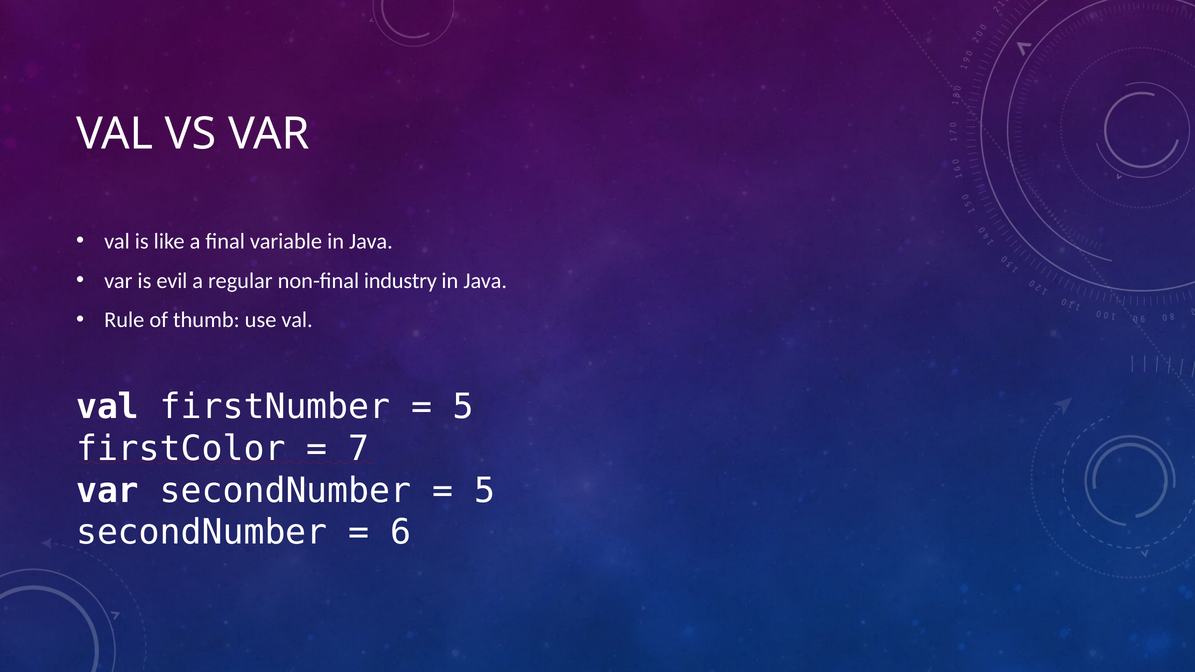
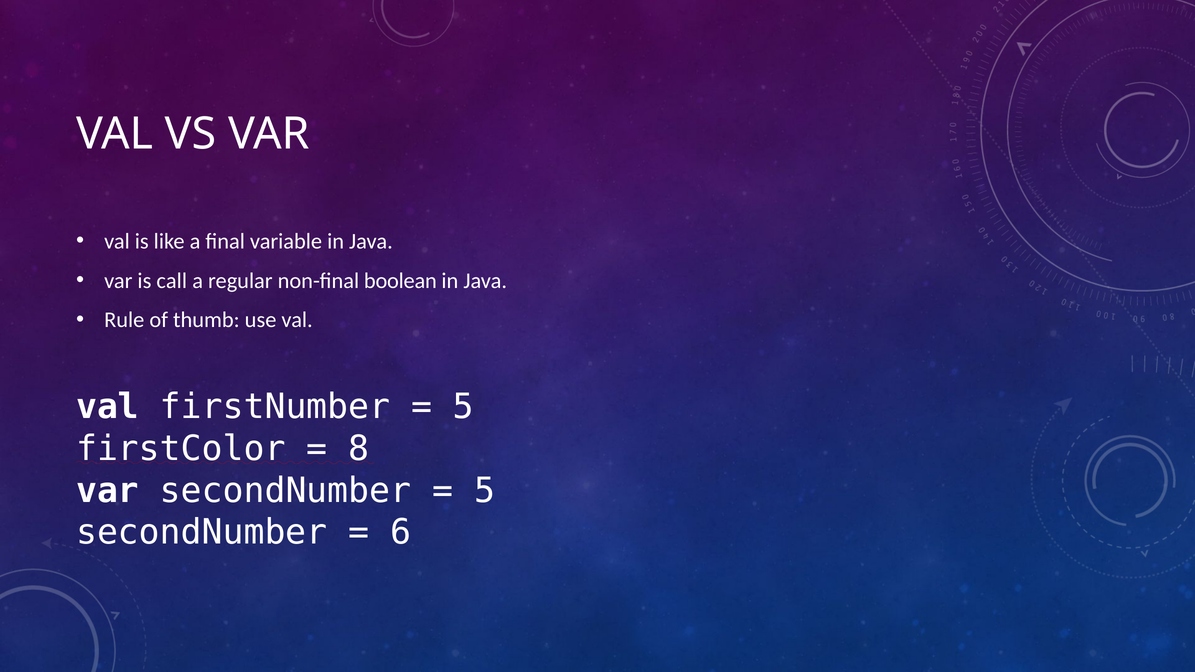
evil: evil -> call (172, 281)
industry: industry -> boolean (400, 281)
7: 7 -> 8 (359, 449)
